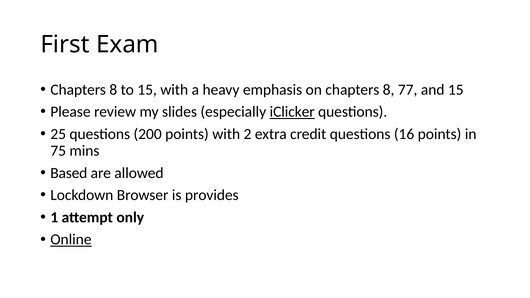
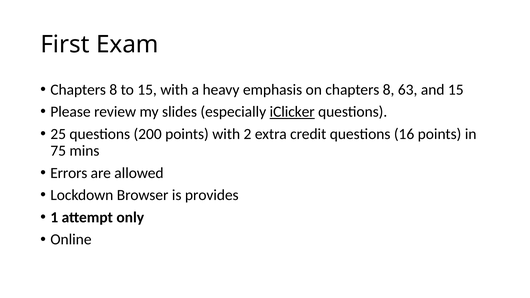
77: 77 -> 63 (408, 90)
Based: Based -> Errors (69, 173)
Online underline: present -> none (71, 240)
